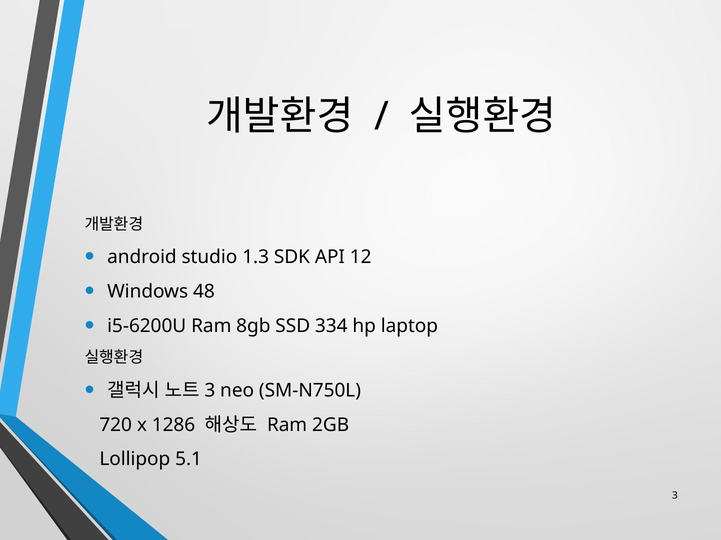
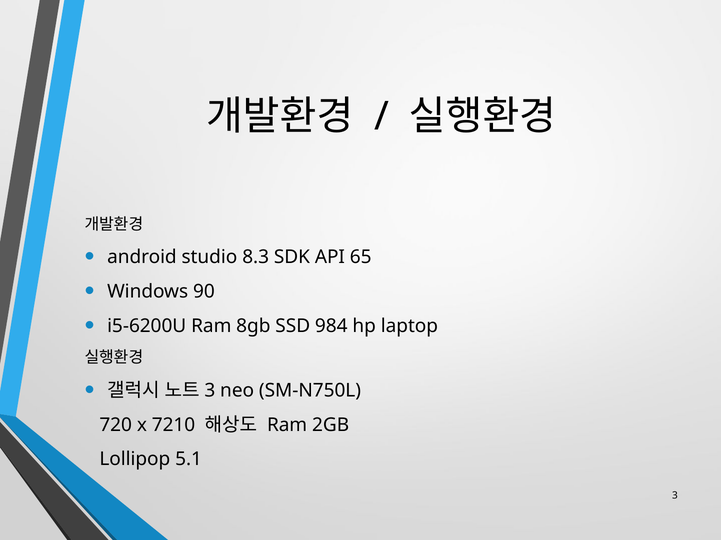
1.3: 1.3 -> 8.3 (256, 257)
12: 12 -> 65 (361, 257)
48: 48 -> 90 (204, 292)
334: 334 -> 984 (331, 326)
1286: 1286 -> 7210 (174, 425)
